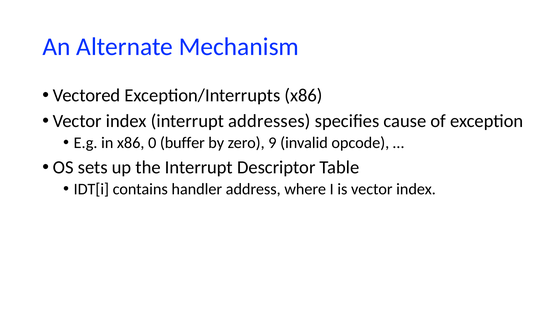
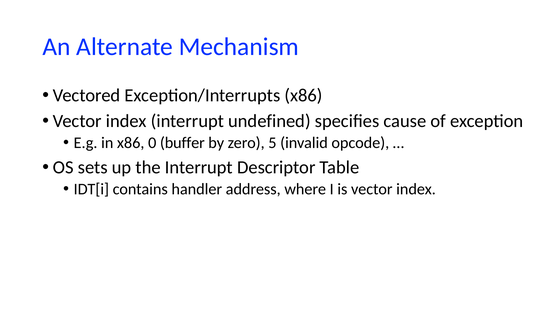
addresses: addresses -> undefined (269, 121)
9: 9 -> 5 (272, 143)
